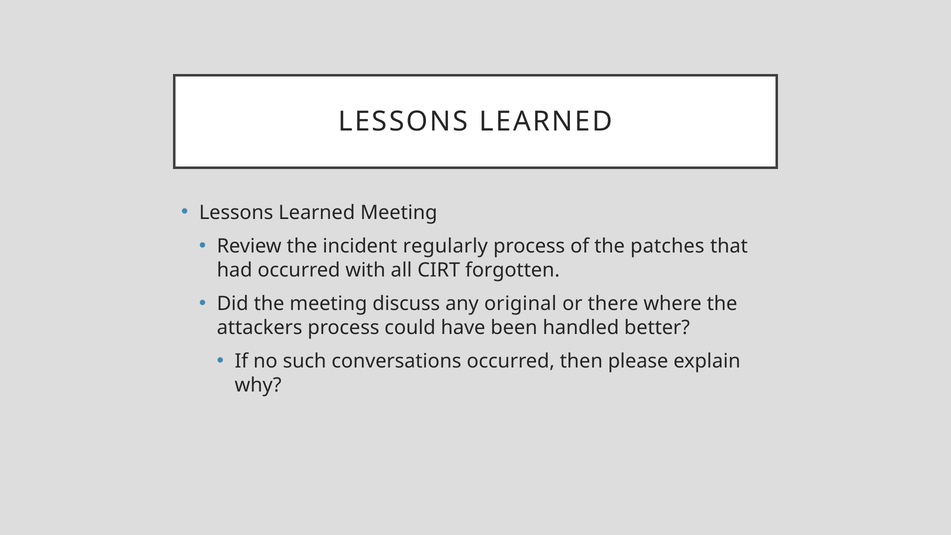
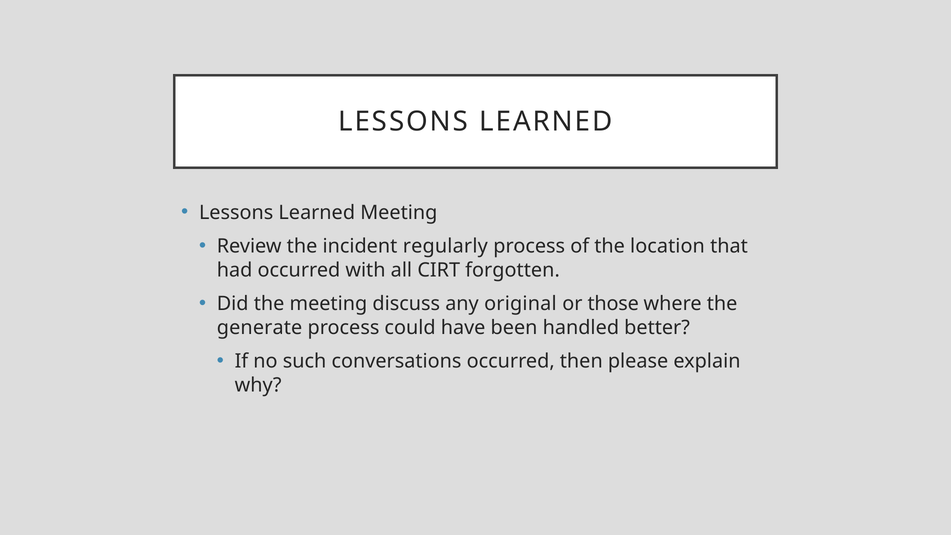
patches: patches -> location (667, 246)
there: there -> those (613, 304)
attackers: attackers -> generate (260, 328)
